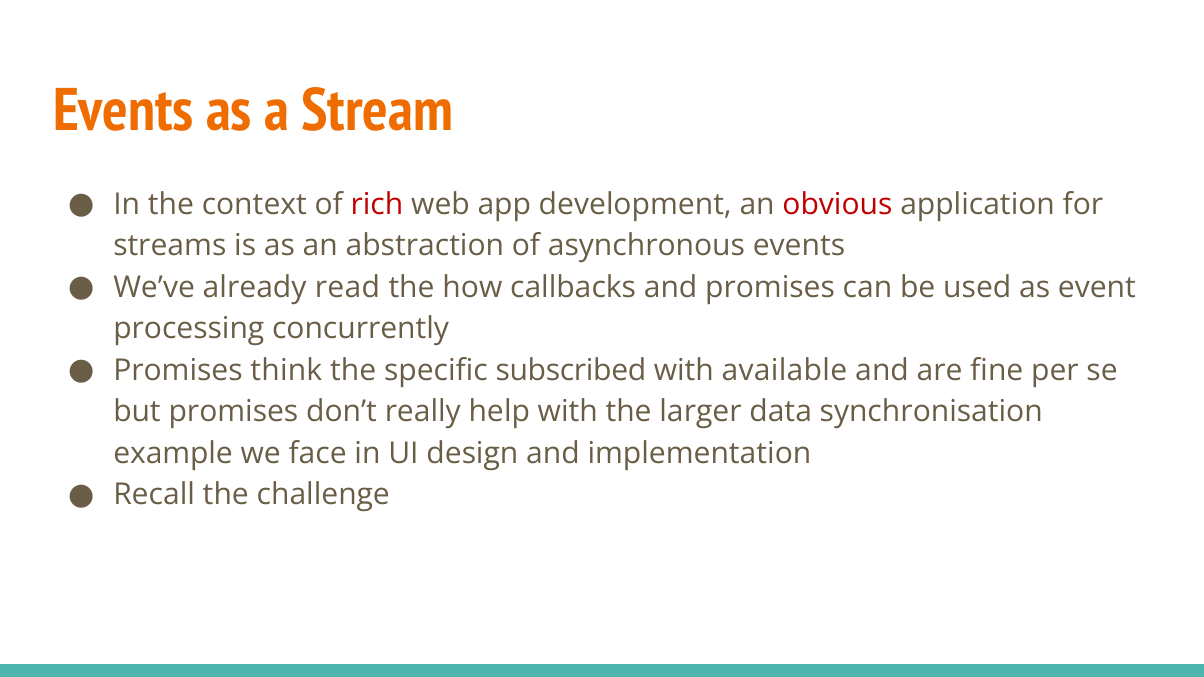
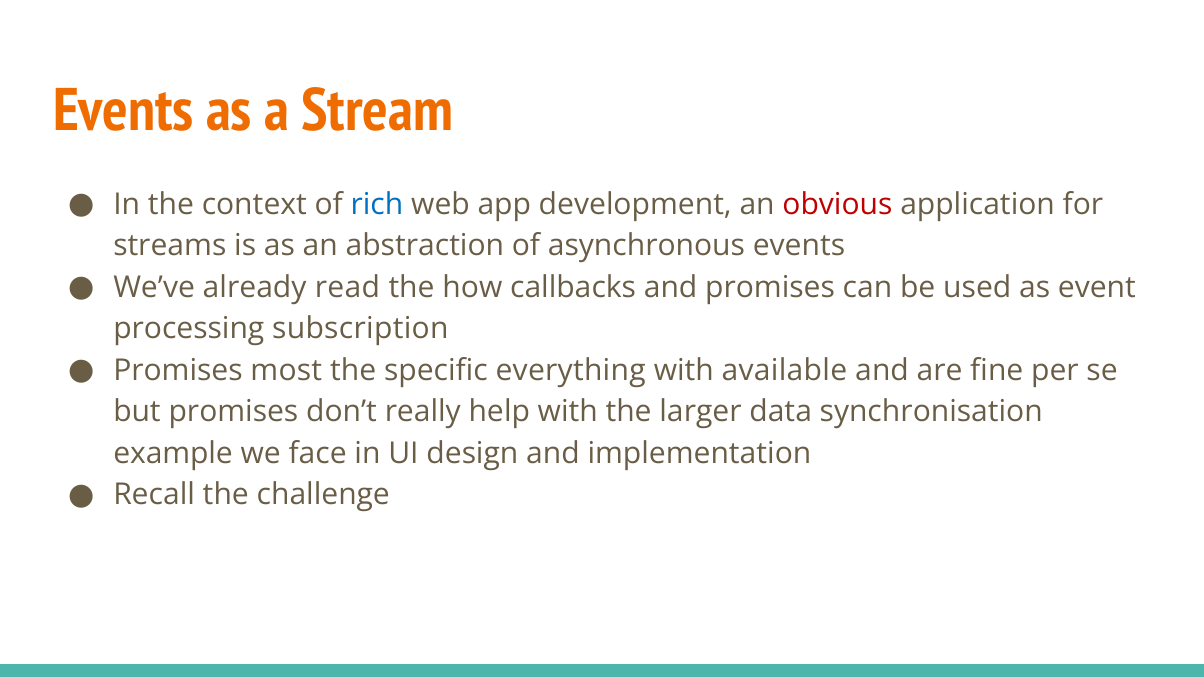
rich colour: red -> blue (377, 204)
concurrently: concurrently -> subscription (360, 329)
think: think -> most (286, 370)
subscribed: subscribed -> everything (571, 370)
